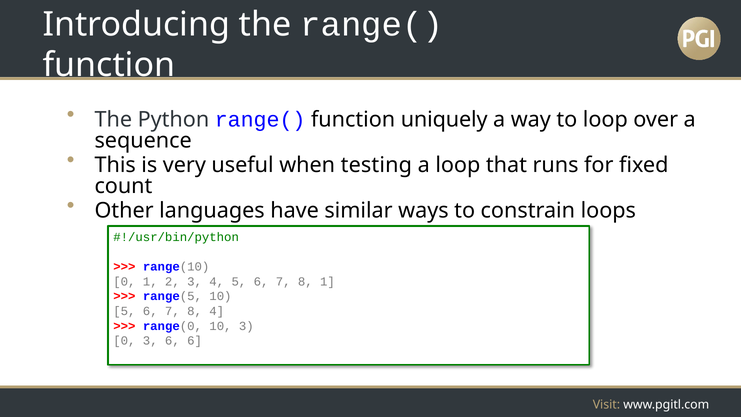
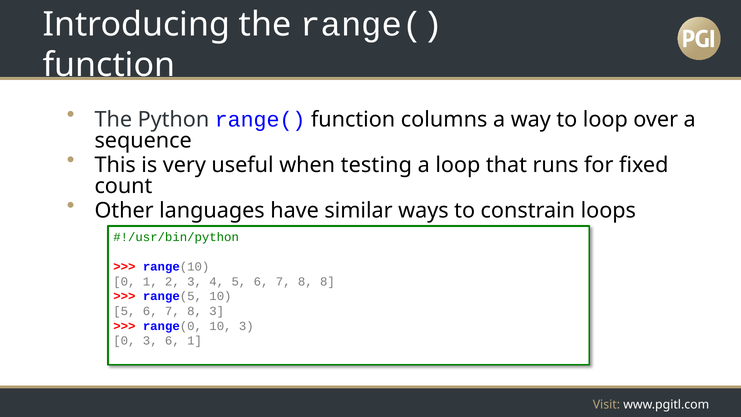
uniquely: uniquely -> columns (444, 120)
8 1: 1 -> 8 (327, 281)
8 4: 4 -> 3 (217, 311)
6 6: 6 -> 1 (195, 341)
